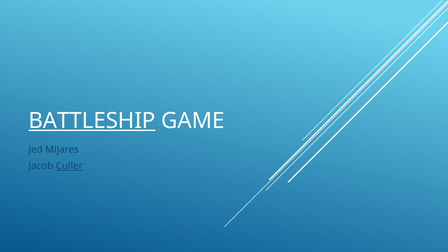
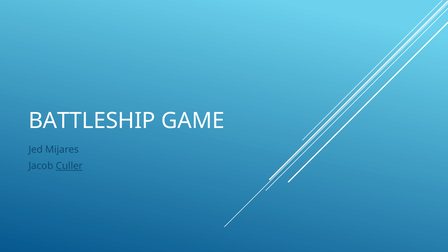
BATTLESHIP underline: present -> none (92, 121)
